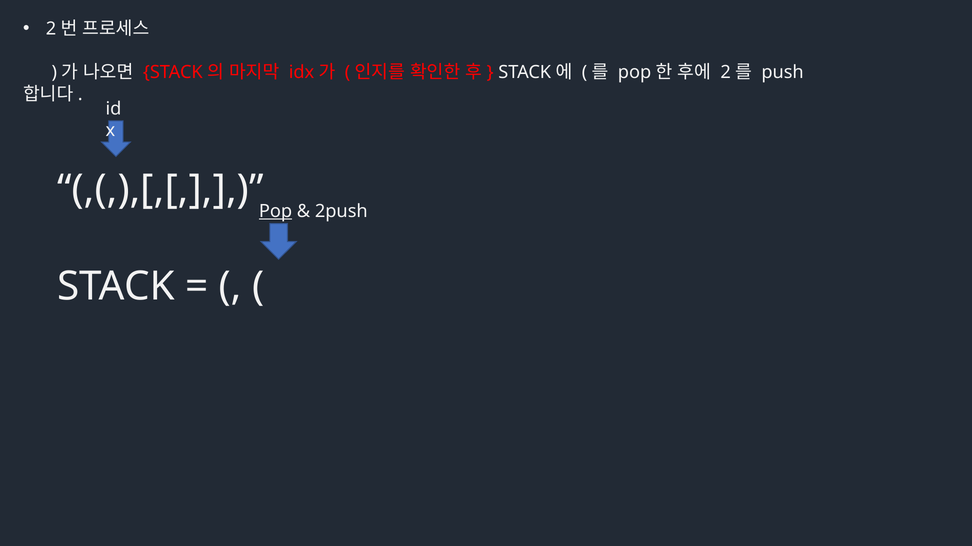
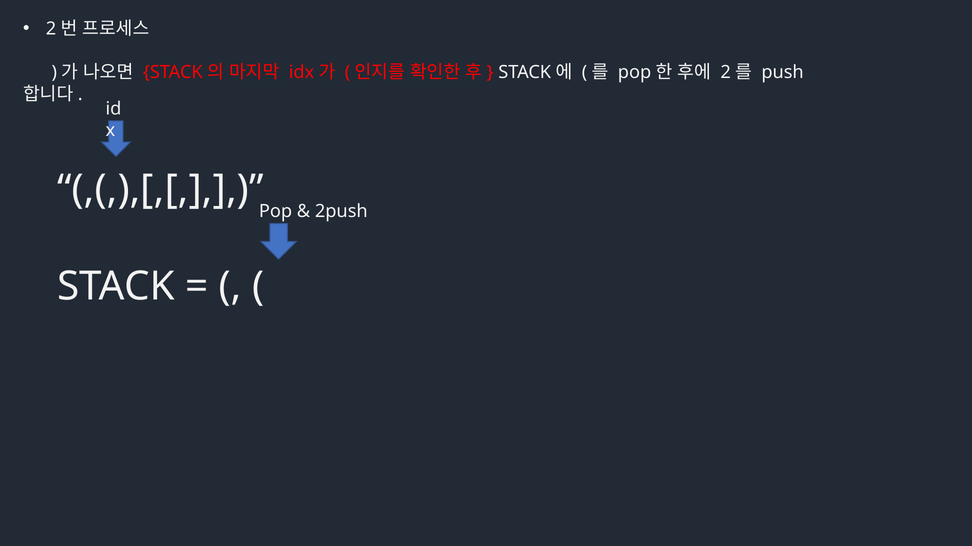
Pop underline: present -> none (276, 212)
